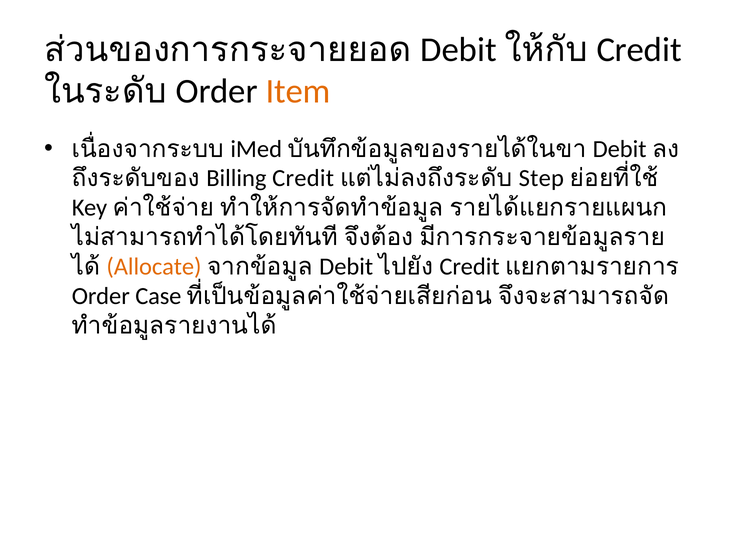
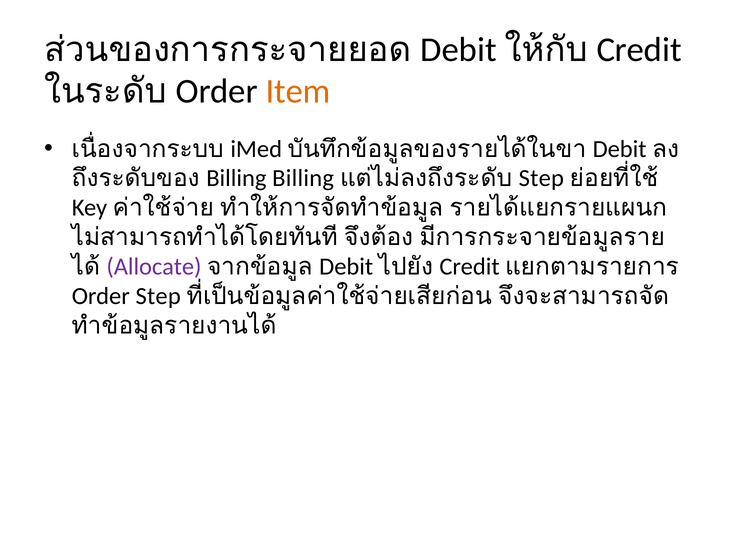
Billing Credit: Credit -> Billing (303, 178)
Allocate colour: orange -> purple (154, 267)
Order Case: Case -> Step (158, 296)
